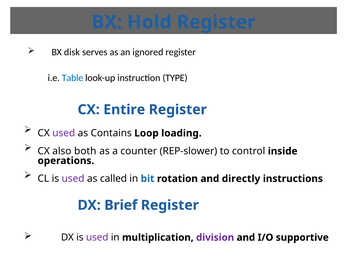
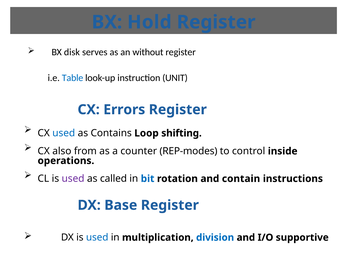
ignored: ignored -> without (148, 52)
TYPE: TYPE -> UNIT (175, 78)
Entire: Entire -> Errors (124, 110)
used colour: purple -> blue (64, 133)
loading: loading -> shifting (182, 133)
both: both -> from (85, 151)
REP-slower: REP-slower -> REP-modes (188, 151)
directly: directly -> contain (241, 179)
Brief: Brief -> Base (121, 205)
used colour: purple -> blue (97, 238)
division colour: purple -> blue (215, 238)
